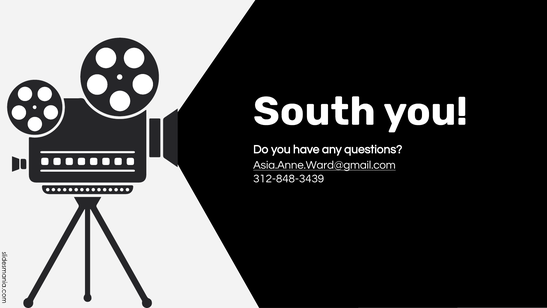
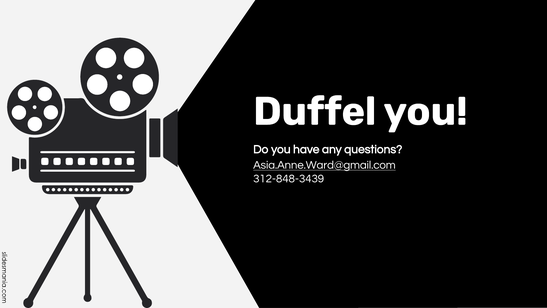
South: South -> Duffel (315, 111)
